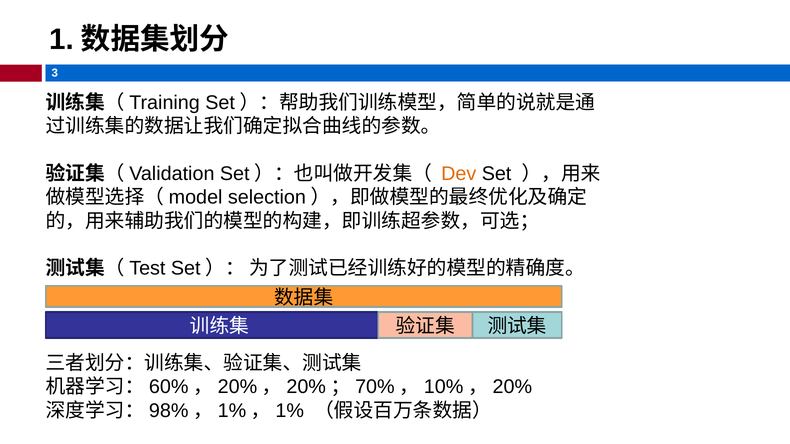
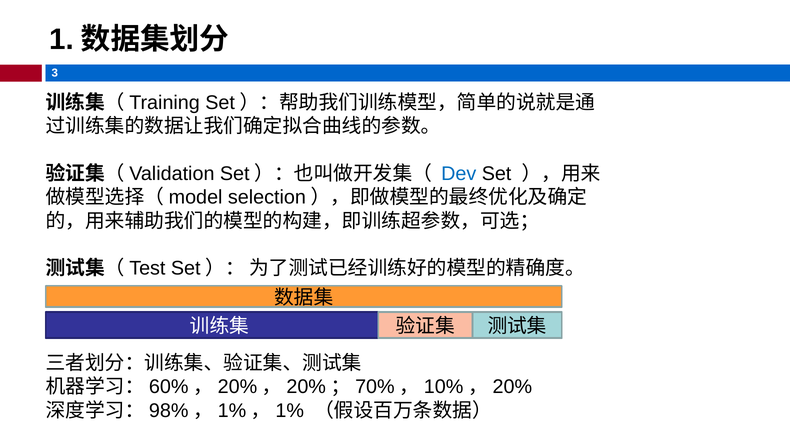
Dev colour: orange -> blue (459, 174)
